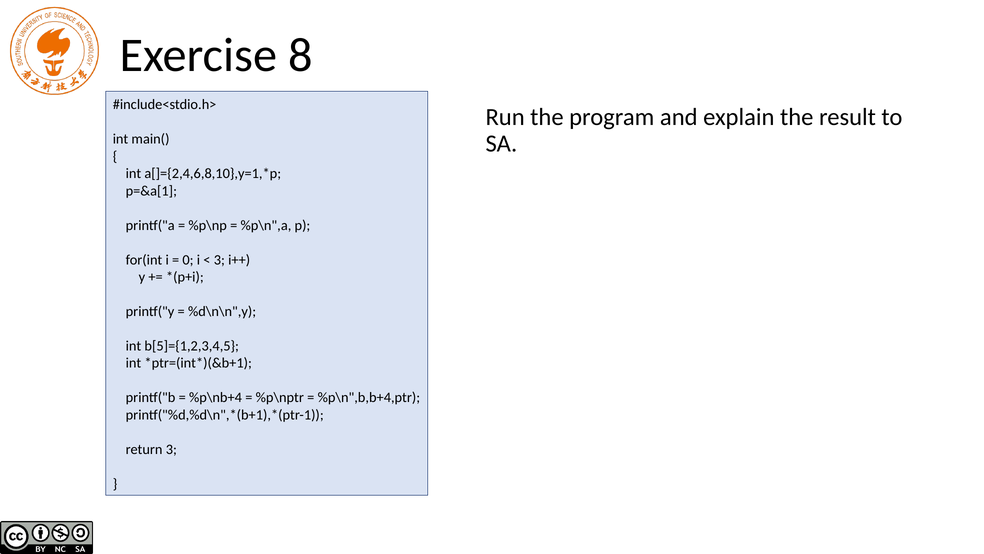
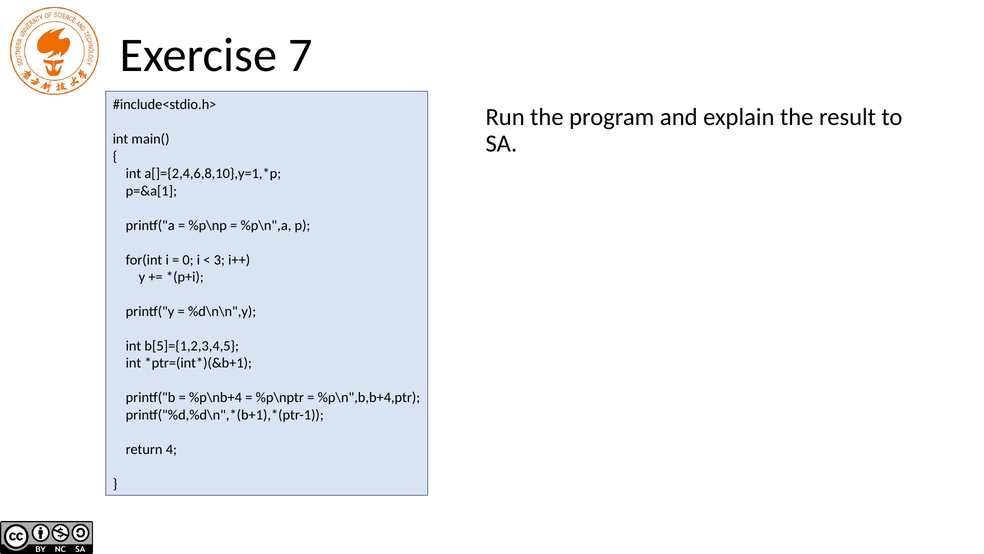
8: 8 -> 7 (300, 55)
return 3: 3 -> 4 (171, 449)
